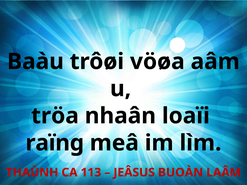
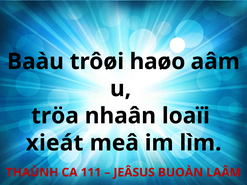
vöøa: vöøa -> haøo (157, 62)
raïng: raïng -> xieát (55, 143)
113: 113 -> 111 (91, 173)
